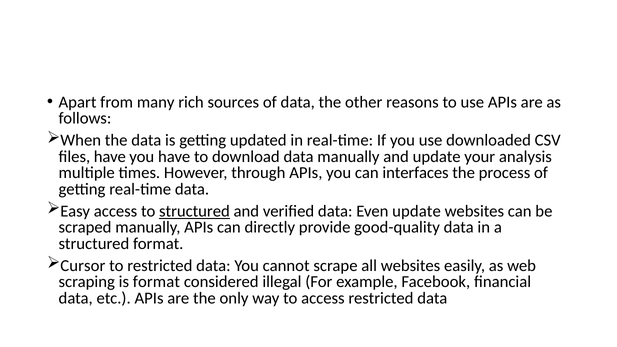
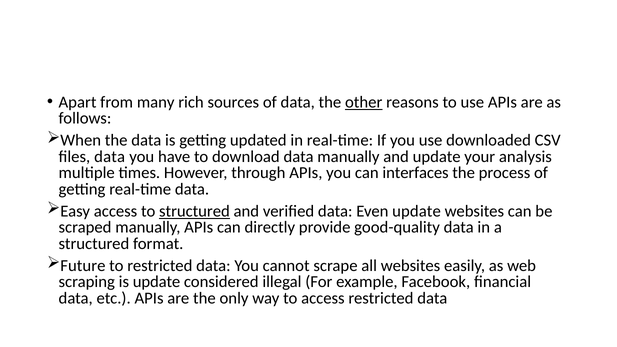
other underline: none -> present (364, 102)
files have: have -> data (110, 157)
Cursor: Cursor -> Future (83, 266)
is format: format -> update (157, 282)
